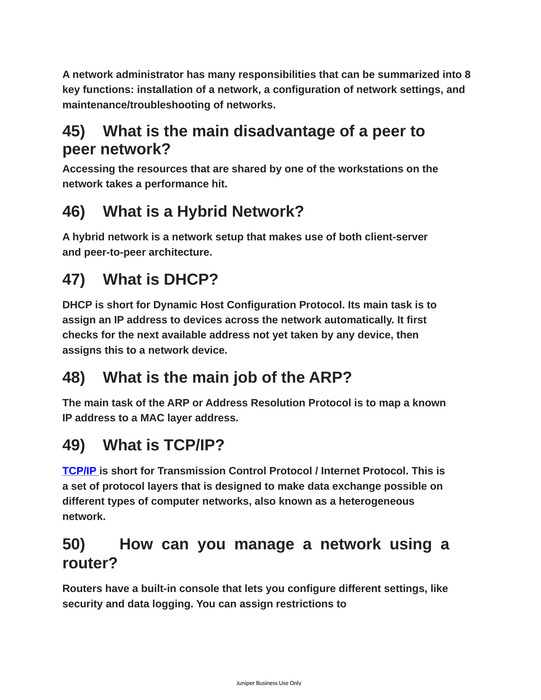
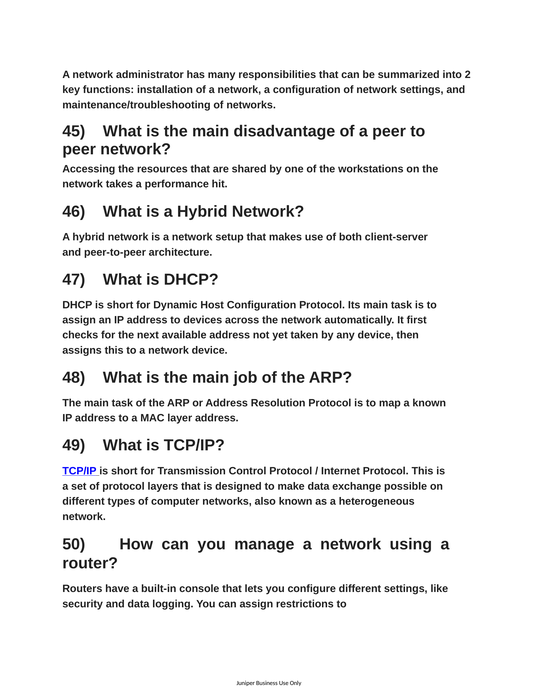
8: 8 -> 2 (468, 75)
